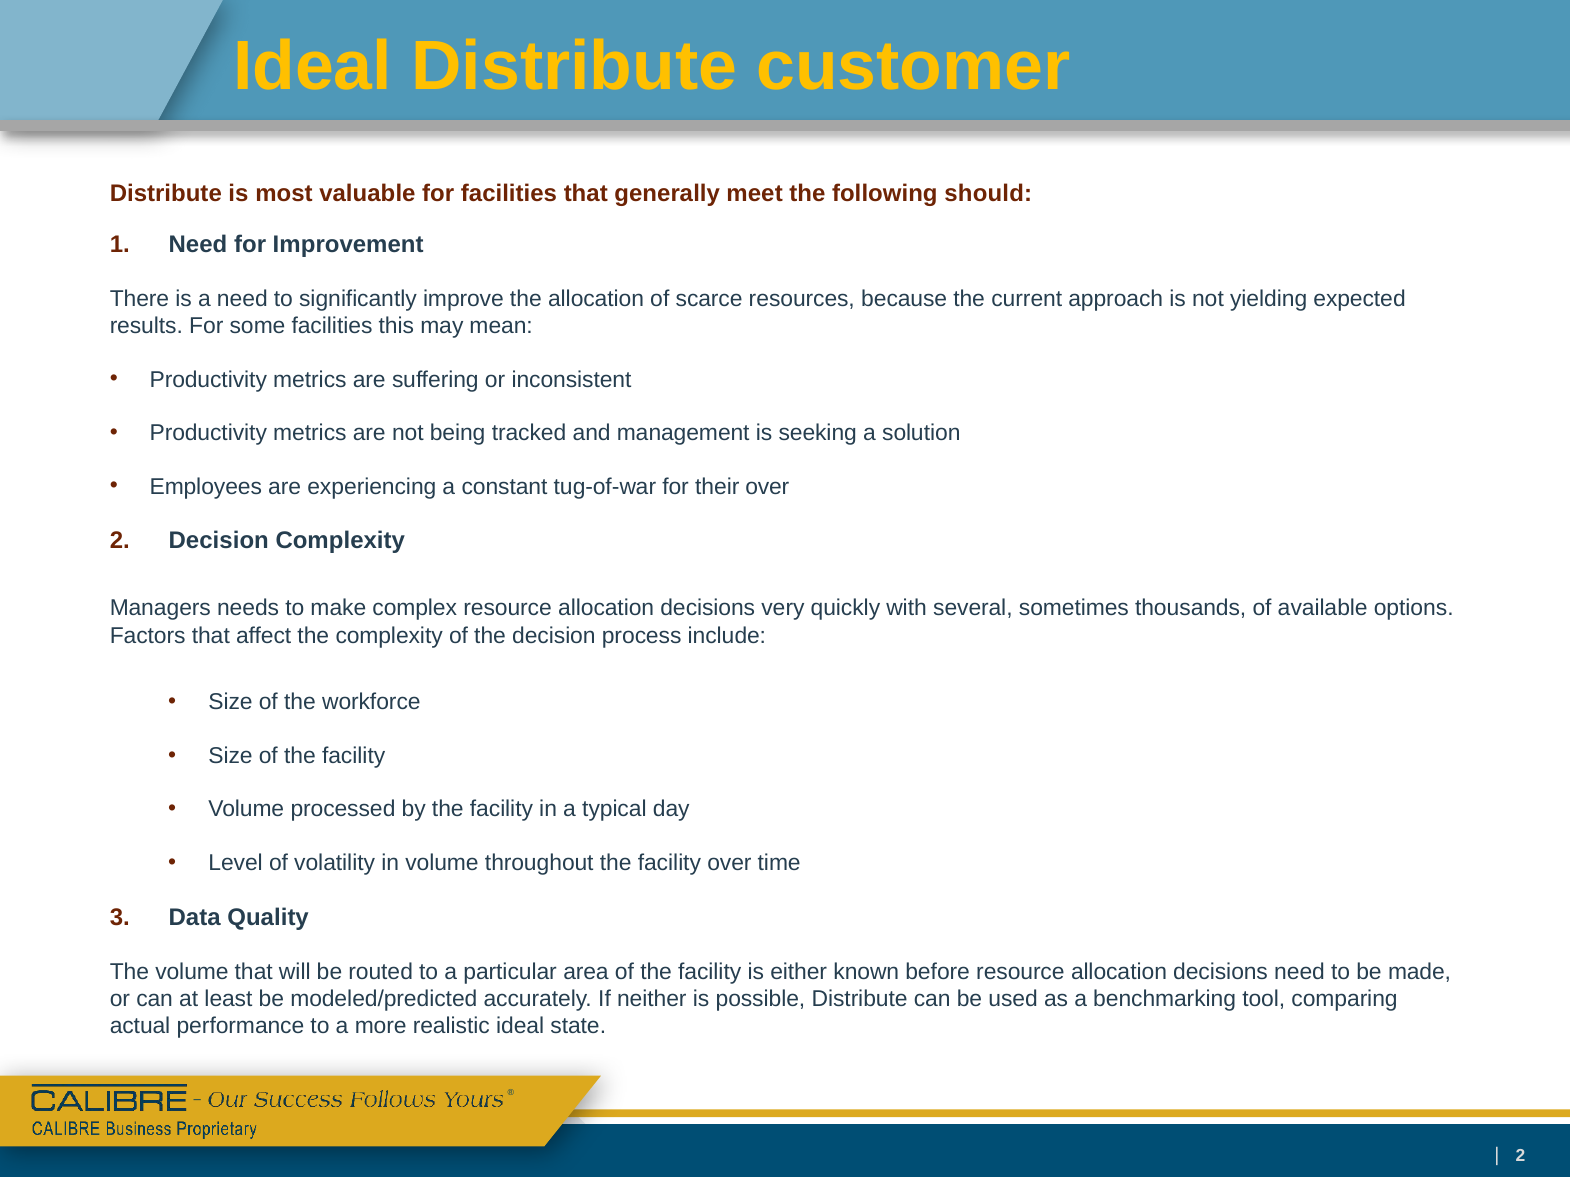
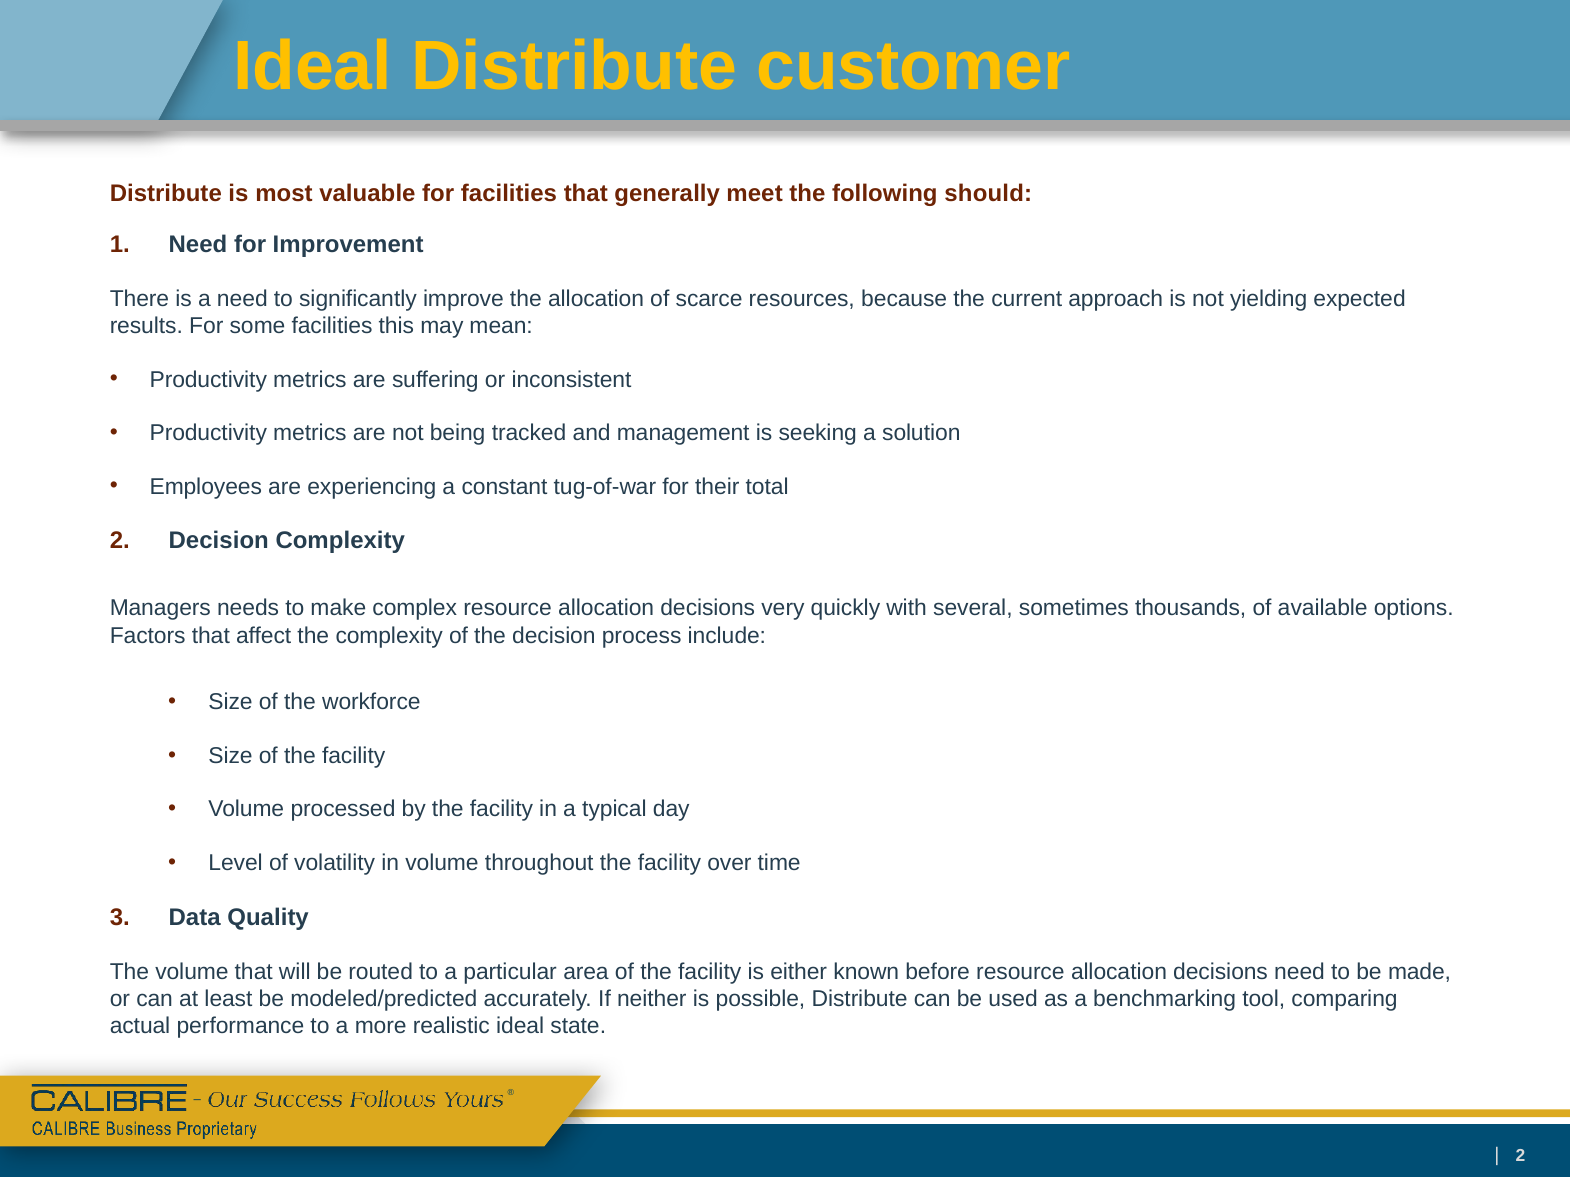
their over: over -> total (767, 487)
